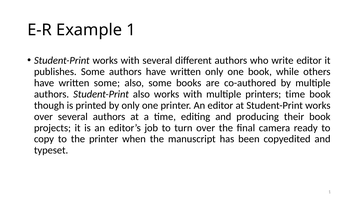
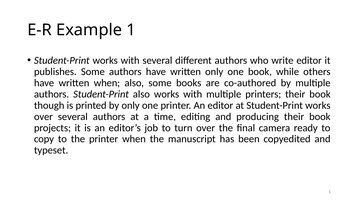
written some: some -> when (107, 83)
printers time: time -> their (295, 94)
